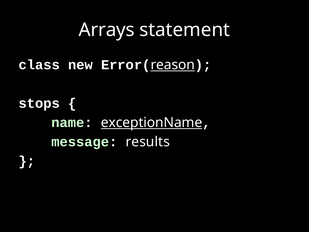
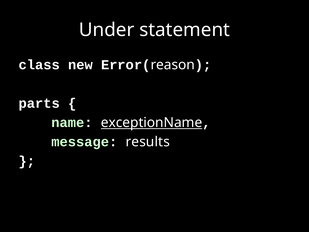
Arrays: Arrays -> Under (107, 30)
reason underline: present -> none (173, 65)
stops: stops -> parts (39, 103)
